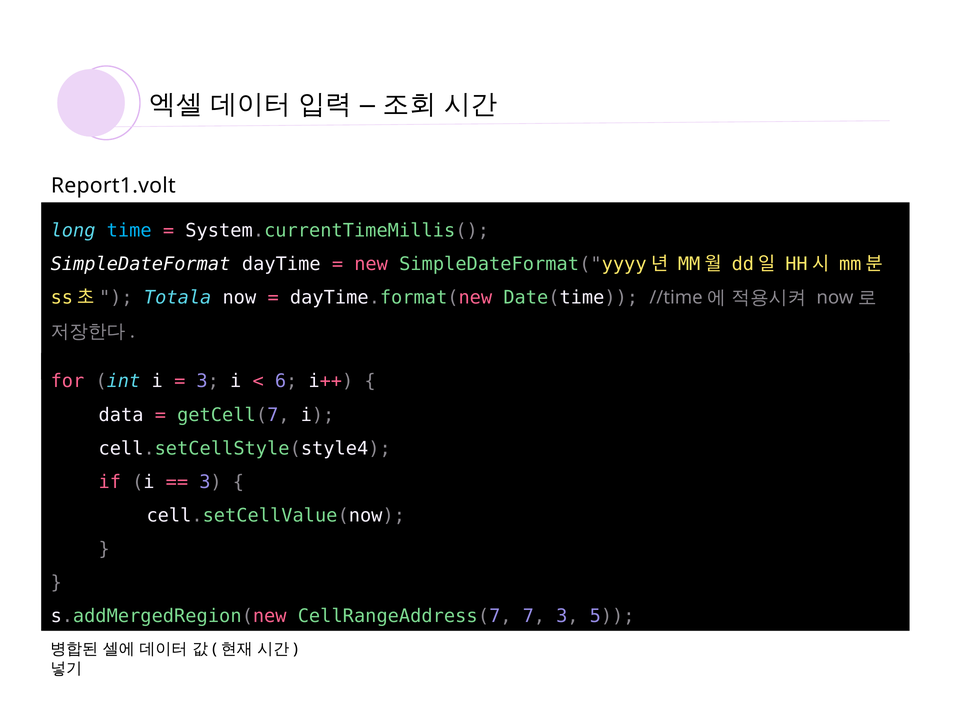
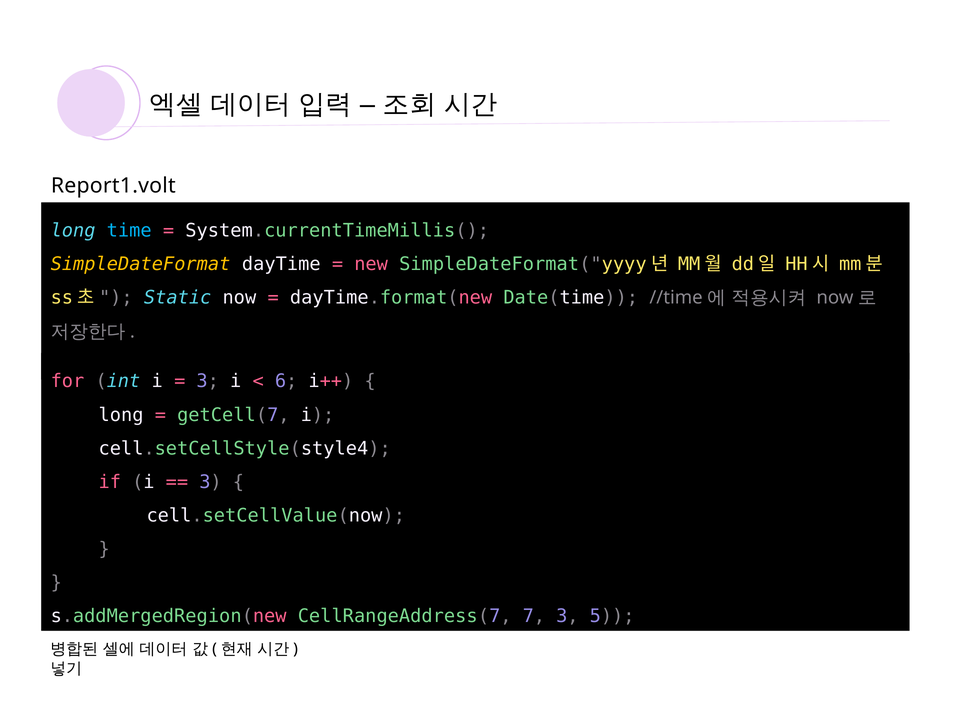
SimpleDateFormat colour: white -> yellow (141, 264)
Totala: Totala -> Static (178, 298)
data: data -> long (121, 415)
